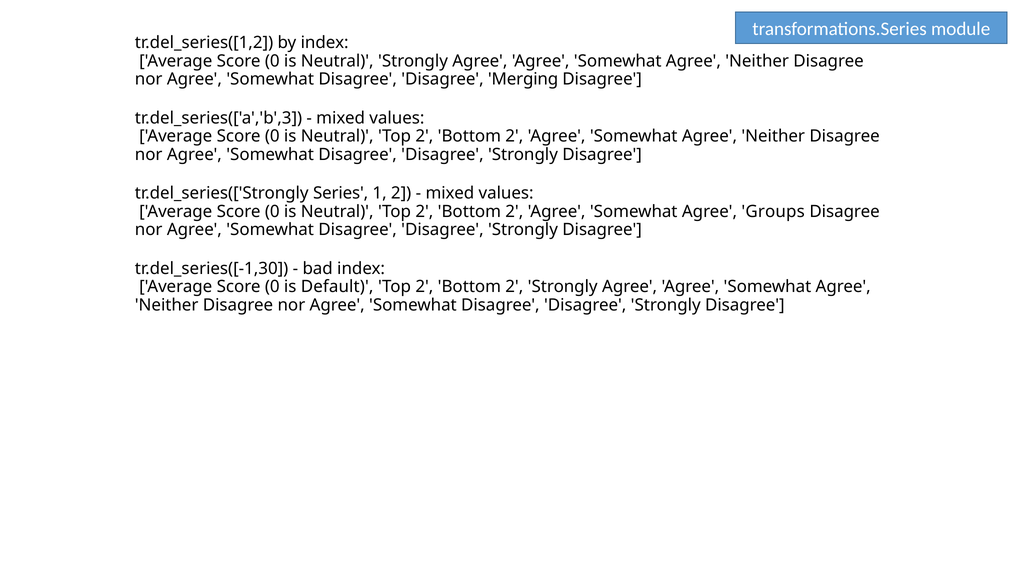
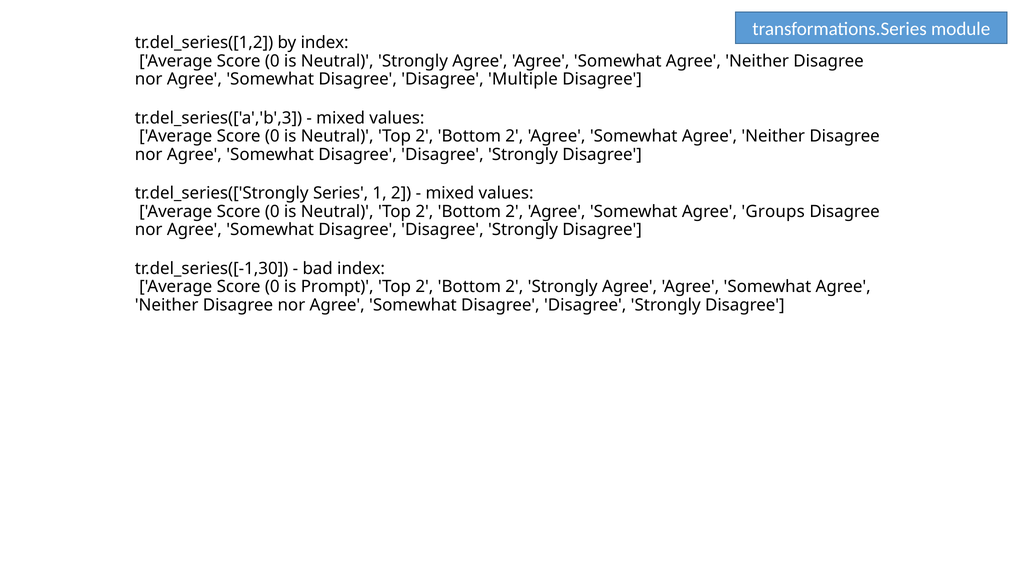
Merging: Merging -> Multiple (523, 79)
Default: Default -> Prompt (337, 286)
